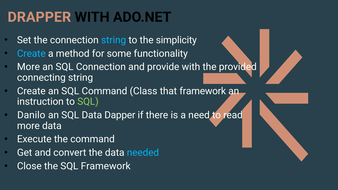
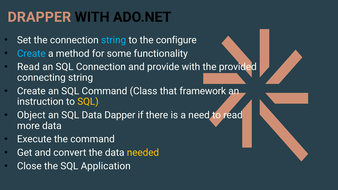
simplicity: simplicity -> configure (176, 40)
More: More -> Read (28, 67)
SQL colour: light green -> yellow (88, 102)
Danilo: Danilo -> Object (31, 115)
needed colour: light blue -> yellow (143, 153)
SQL Framework: Framework -> Application (106, 166)
